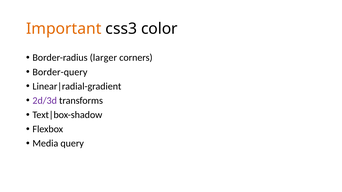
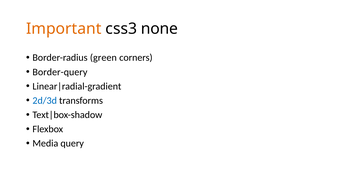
color: color -> none (159, 29)
larger: larger -> green (103, 58)
2d/3d colour: purple -> blue (45, 101)
